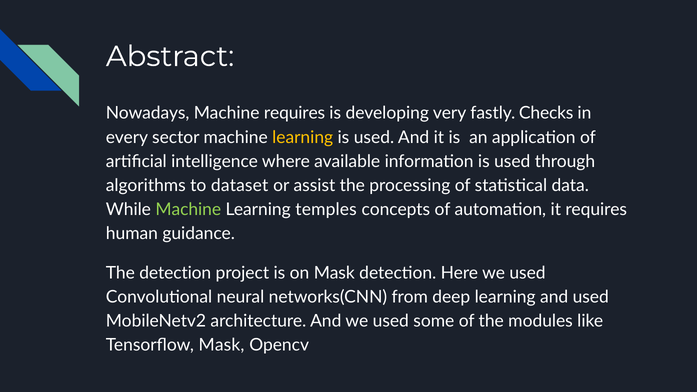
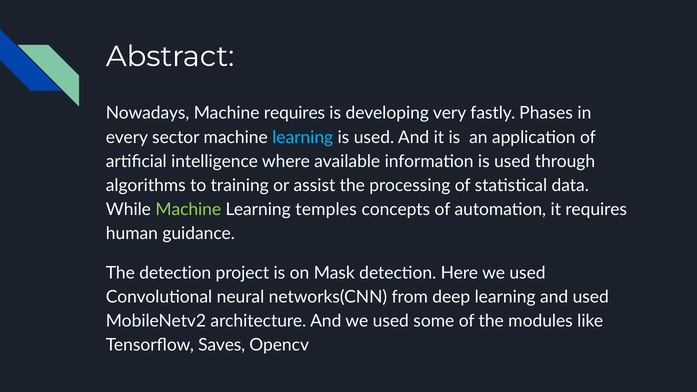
Checks: Checks -> Phases (546, 113)
learning colour: yellow -> light blue (303, 137)
dataset: dataset -> training (240, 185)
Tensorflow Mask: Mask -> Saves (222, 345)
